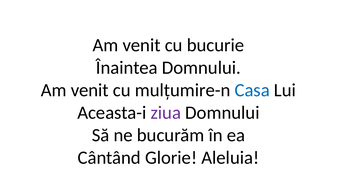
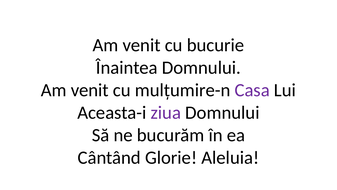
Casa colour: blue -> purple (252, 90)
